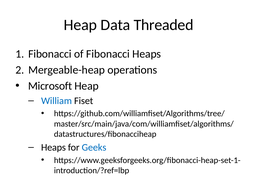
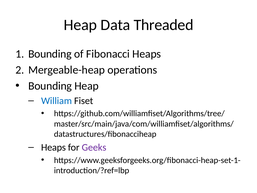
Fibonacci: Fibonacci -> Bounding (50, 54)
Microsoft: Microsoft -> Bounding (50, 86)
Geeks colour: blue -> purple (94, 147)
